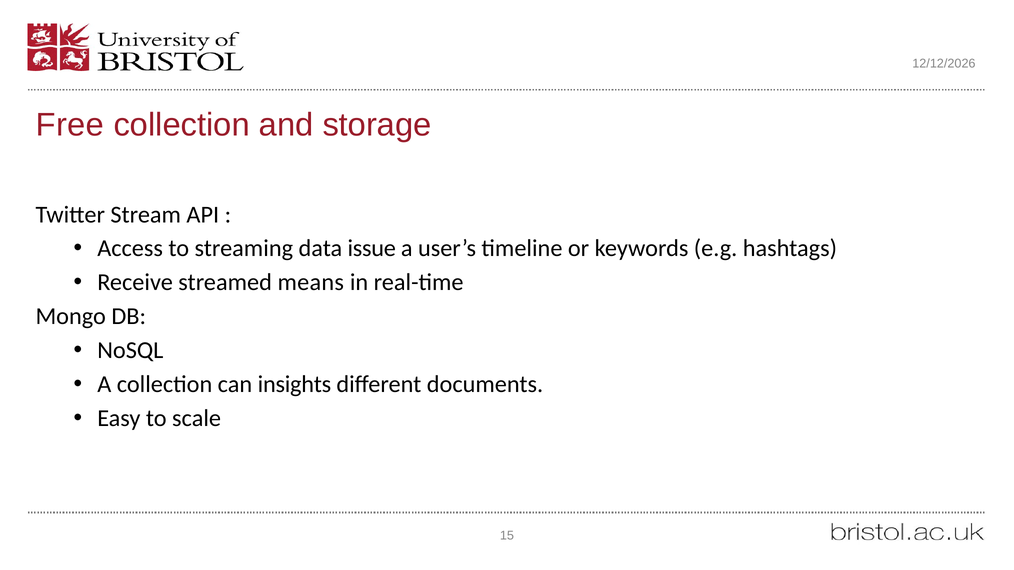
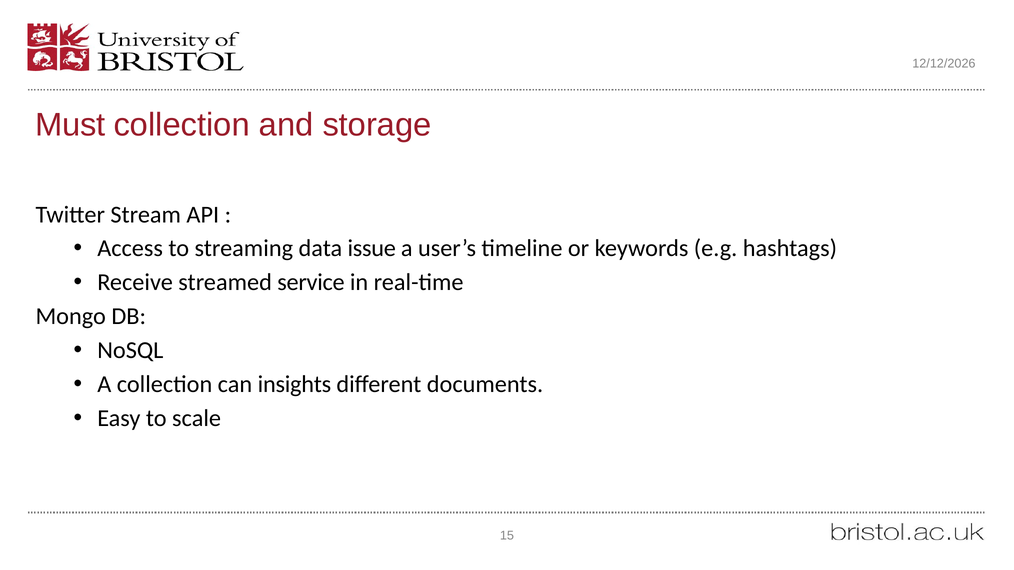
Free: Free -> Must (70, 125)
means: means -> service (311, 283)
